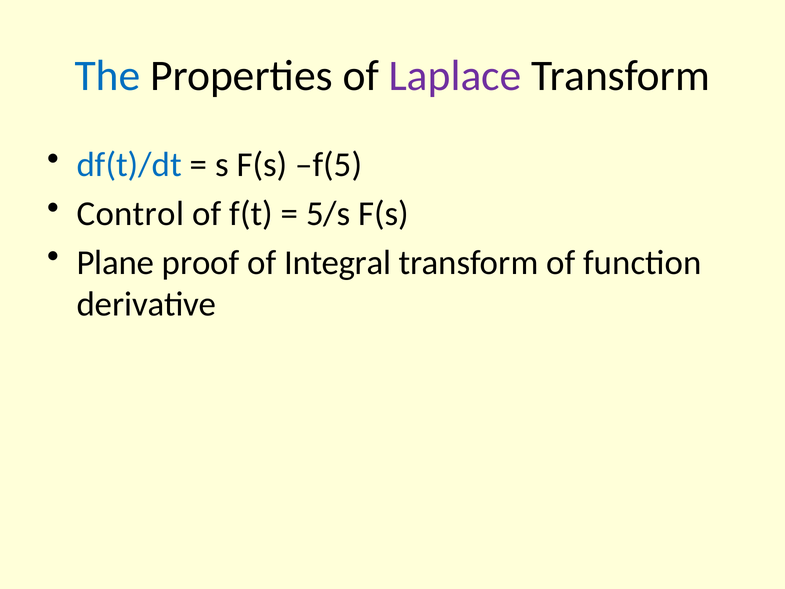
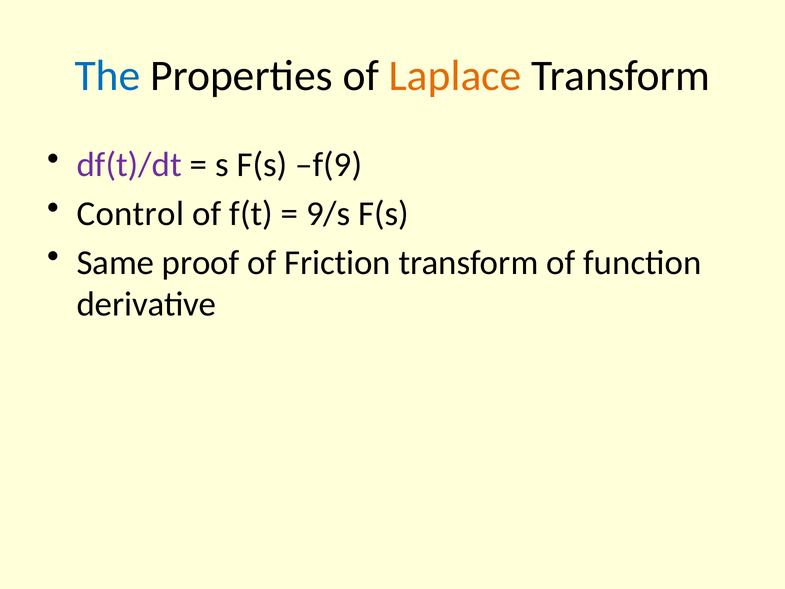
Laplace colour: purple -> orange (455, 76)
df(t)/dt colour: blue -> purple (129, 165)
f(5: f(5 -> f(9 (329, 165)
5/s: 5/s -> 9/s (328, 214)
Plane: Plane -> Same (115, 262)
Integral: Integral -> Friction (338, 262)
